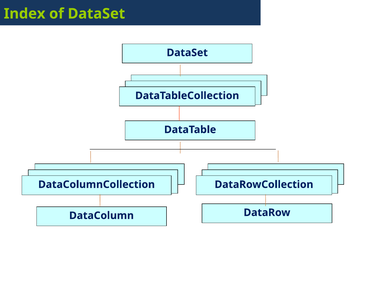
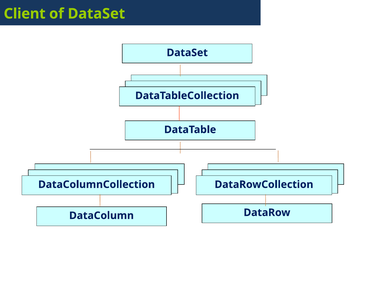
Index: Index -> Client (25, 14)
